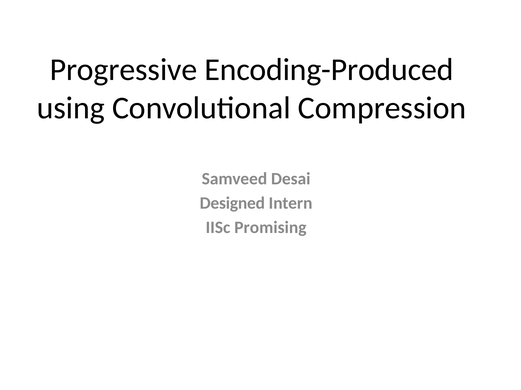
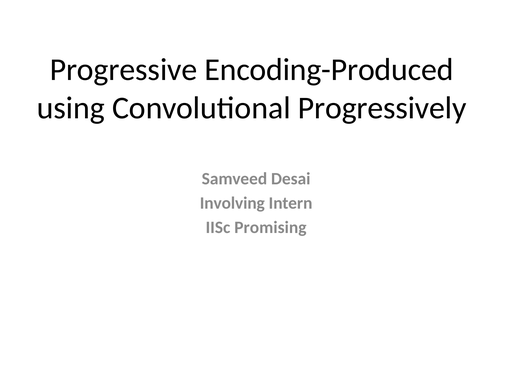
Compression: Compression -> Progressively (382, 108)
Designed: Designed -> Involving (232, 204)
